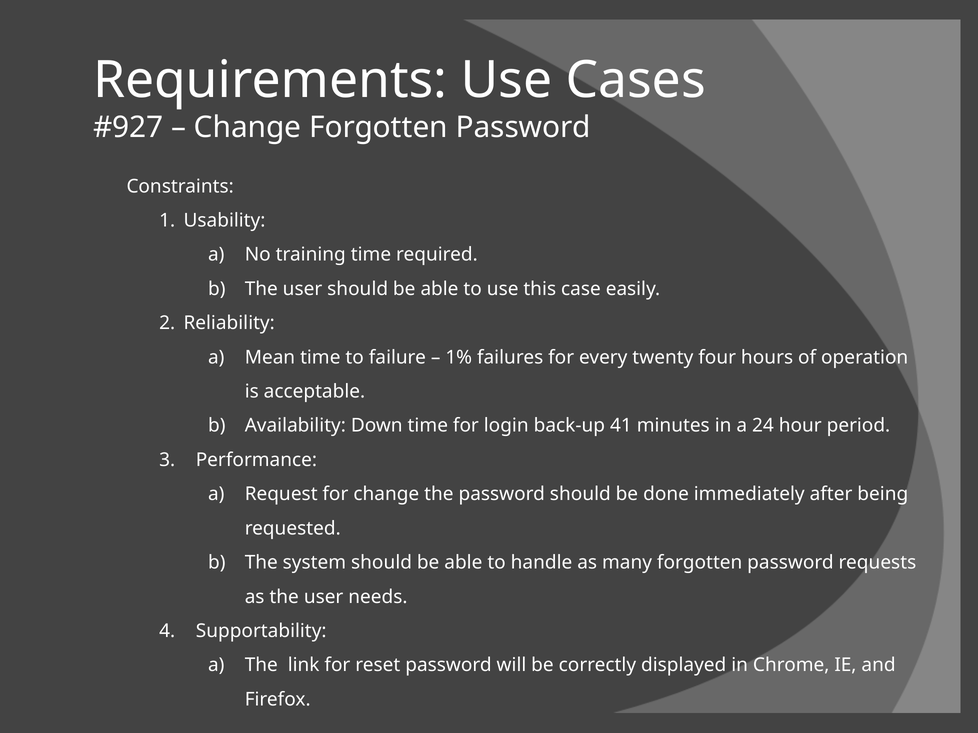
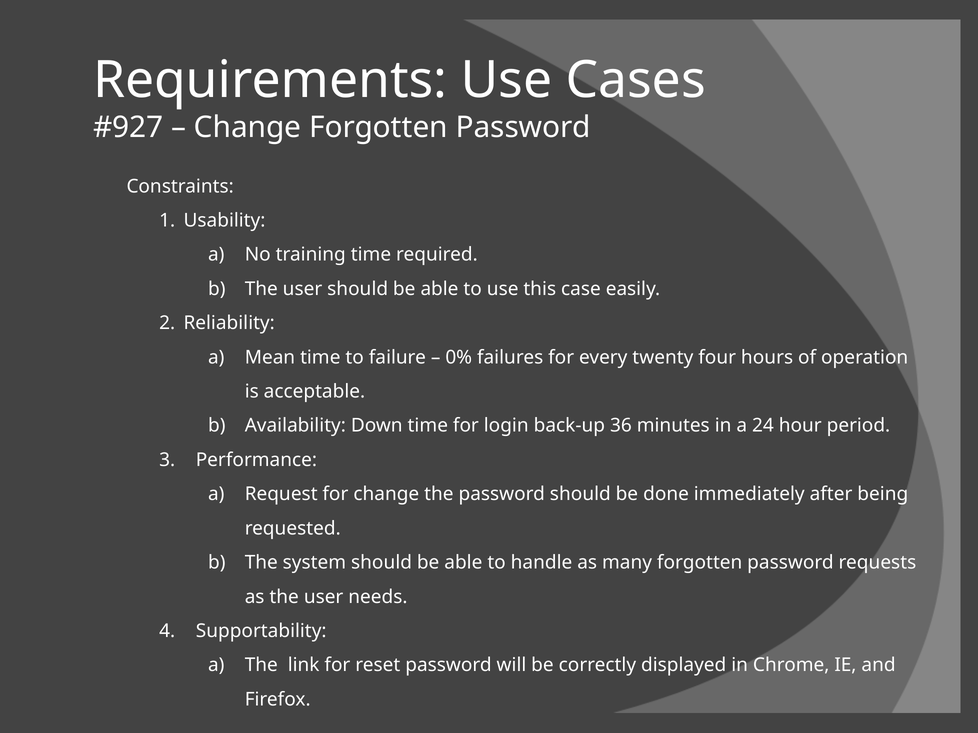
1%: 1% -> 0% (459, 358)
41: 41 -> 36 (621, 426)
